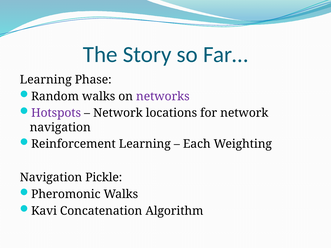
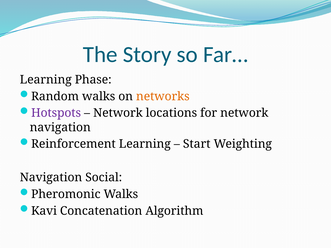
networks colour: purple -> orange (163, 96)
Each: Each -> Start (197, 144)
Pickle: Pickle -> Social (104, 178)
